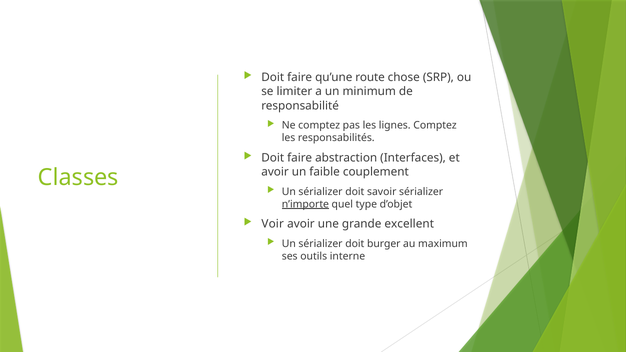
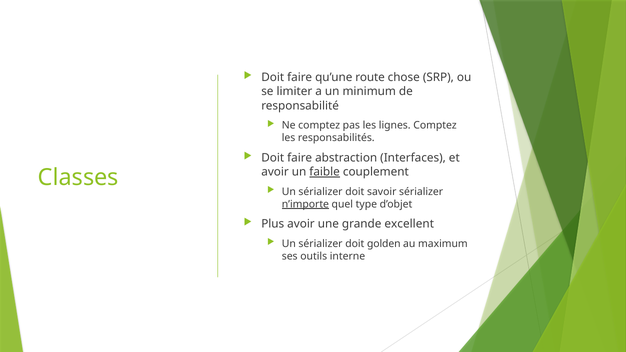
faible underline: none -> present (325, 172)
Voir: Voir -> Plus (273, 224)
burger: burger -> golden (384, 244)
